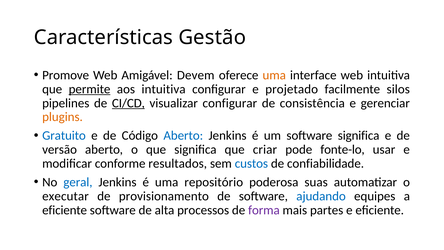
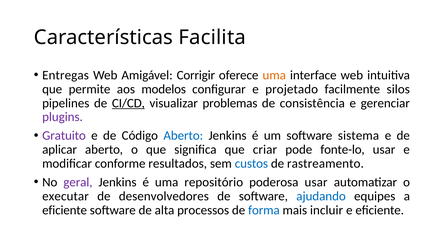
Gestão: Gestão -> Facilita (212, 37)
Promove: Promove -> Entregas (66, 75)
Devem: Devem -> Corrigir (196, 75)
permite underline: present -> none (90, 89)
aos intuitiva: intuitiva -> modelos (164, 89)
visualizar configurar: configurar -> problemas (230, 103)
plugins colour: orange -> purple (63, 117)
Gratuito colour: blue -> purple (64, 136)
software significa: significa -> sistema (358, 136)
versão: versão -> aplicar (60, 149)
confiabilidade: confiabilidade -> rastreamento (325, 163)
geral colour: blue -> purple (78, 182)
poderosa suas: suas -> usar (316, 182)
provisionamento: provisionamento -> desenvolvedores (164, 196)
forma colour: purple -> blue (264, 210)
partes: partes -> incluir (327, 210)
